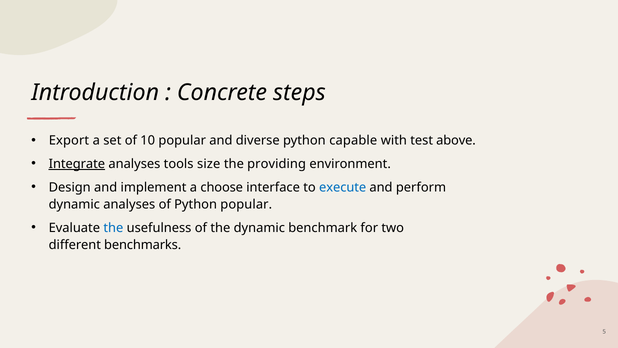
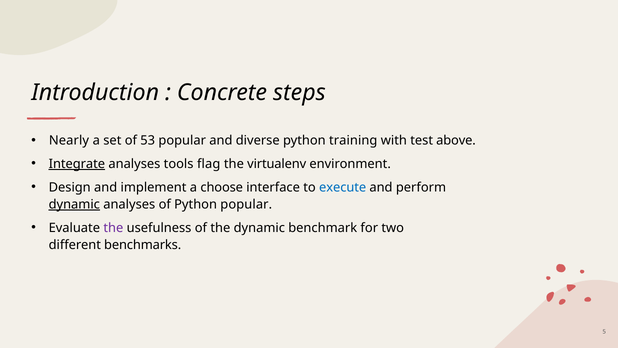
Export: Export -> Nearly (69, 140)
10: 10 -> 53 (148, 140)
capable: capable -> training (353, 140)
size: size -> flag (209, 164)
providing: providing -> virtualenv (277, 164)
dynamic underline: none -> present (74, 204)
the colour: blue -> purple (113, 228)
